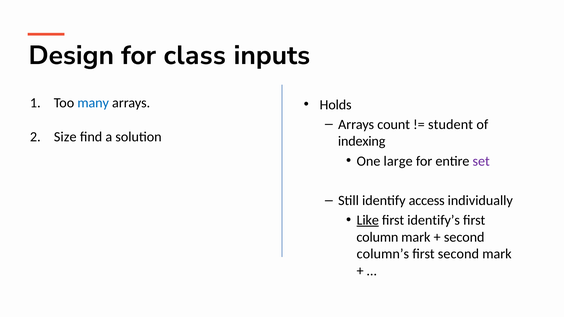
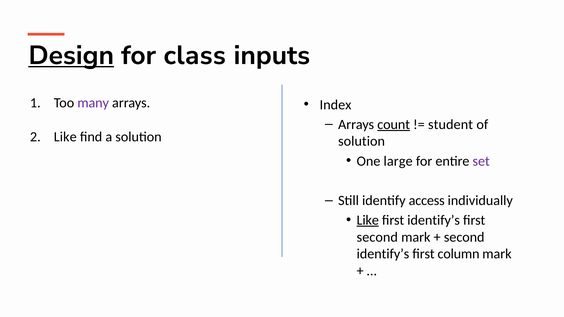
Design underline: none -> present (71, 55)
many colour: blue -> purple (93, 103)
Holds: Holds -> Index (336, 105)
count underline: none -> present (394, 125)
Size: Size -> Like (65, 137)
indexing: indexing -> solution (362, 141)
column: column -> second (377, 237)
column’s: column’s -> identify’s (383, 254)
first second: second -> column (459, 254)
